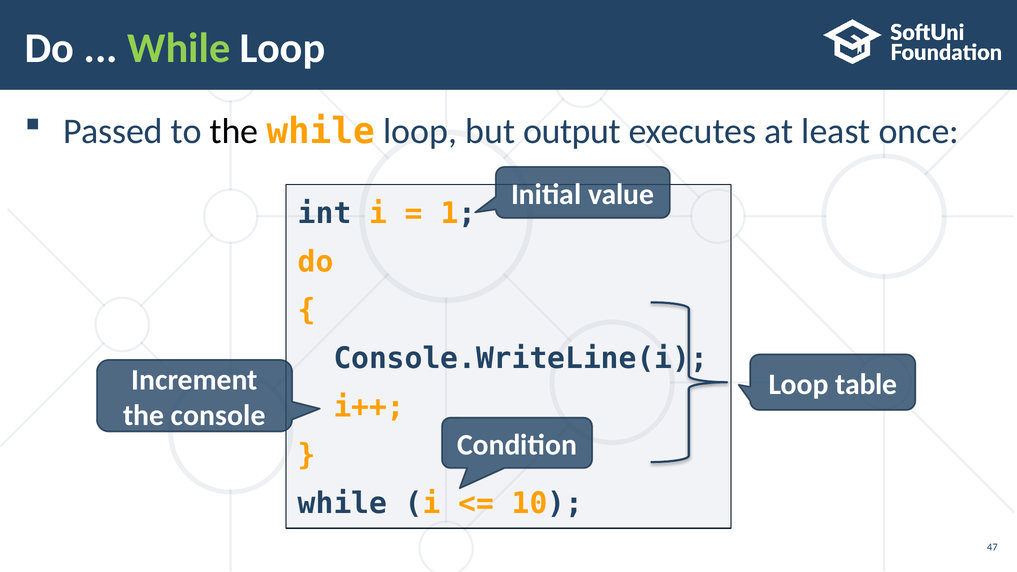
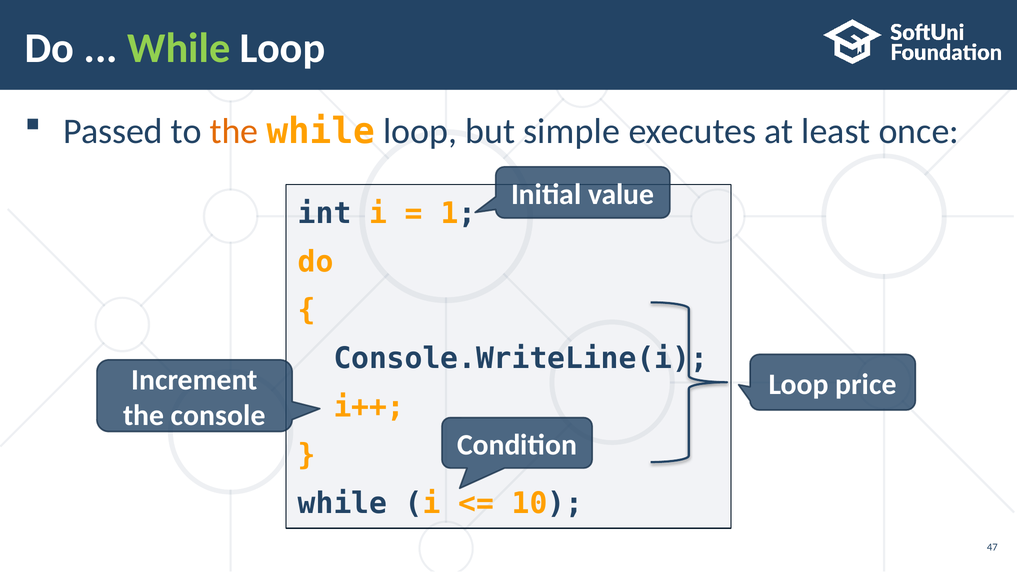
the colour: black -> orange (234, 131)
output: output -> simple (572, 131)
table: table -> price (866, 384)
